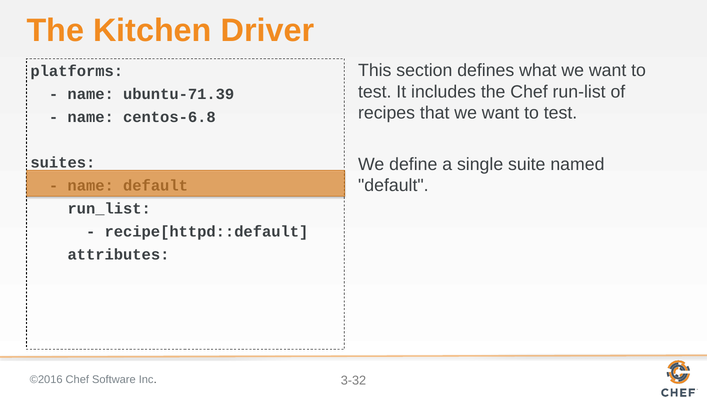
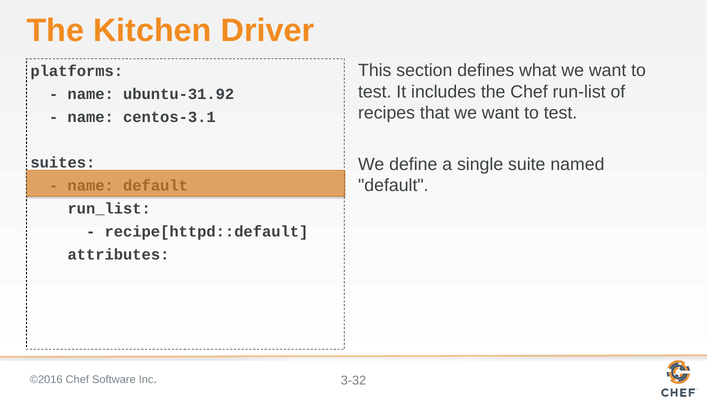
ubuntu-71.39: ubuntu-71.39 -> ubuntu-31.92 (179, 94)
centos-6.8: centos-6.8 -> centos-3.1 (169, 117)
